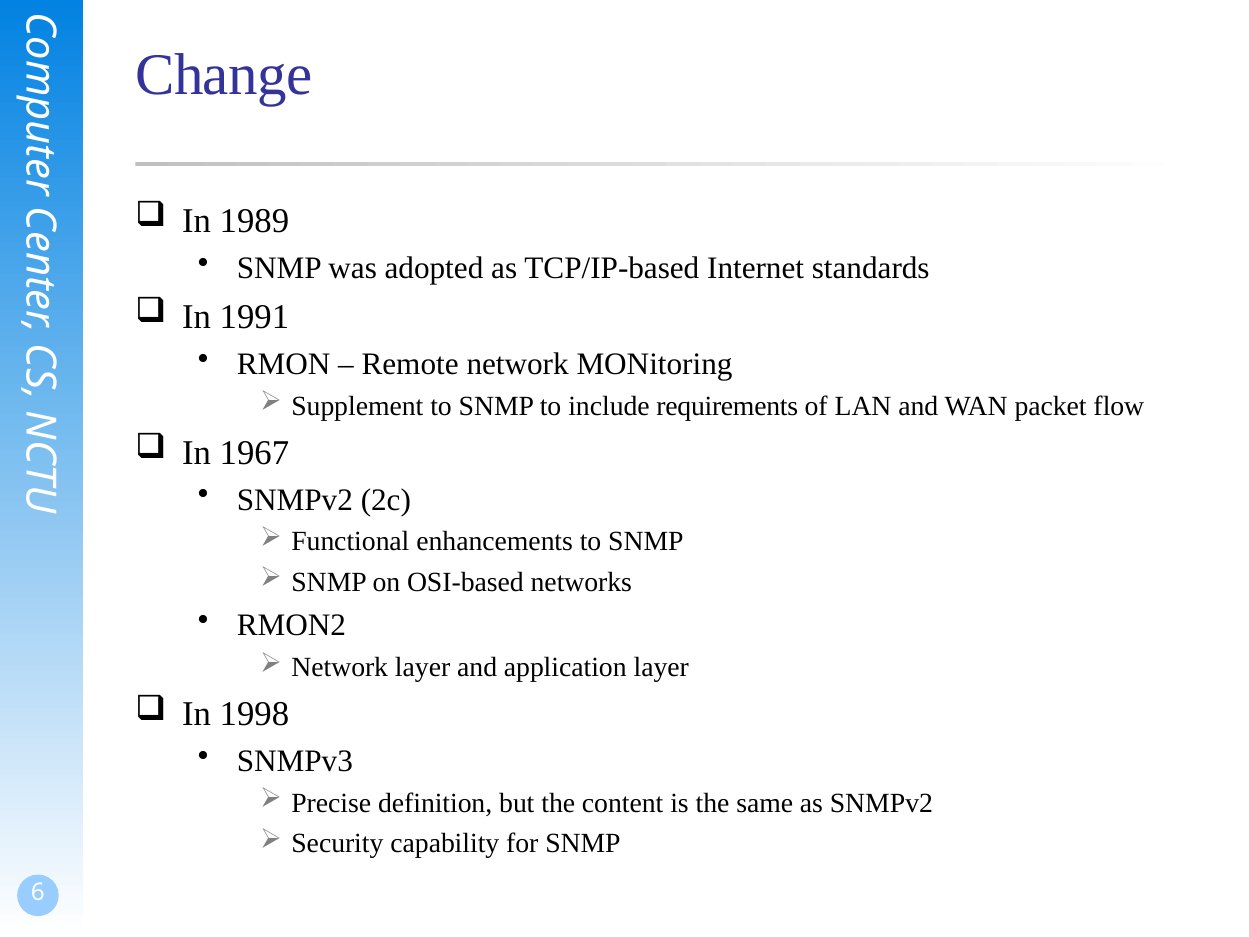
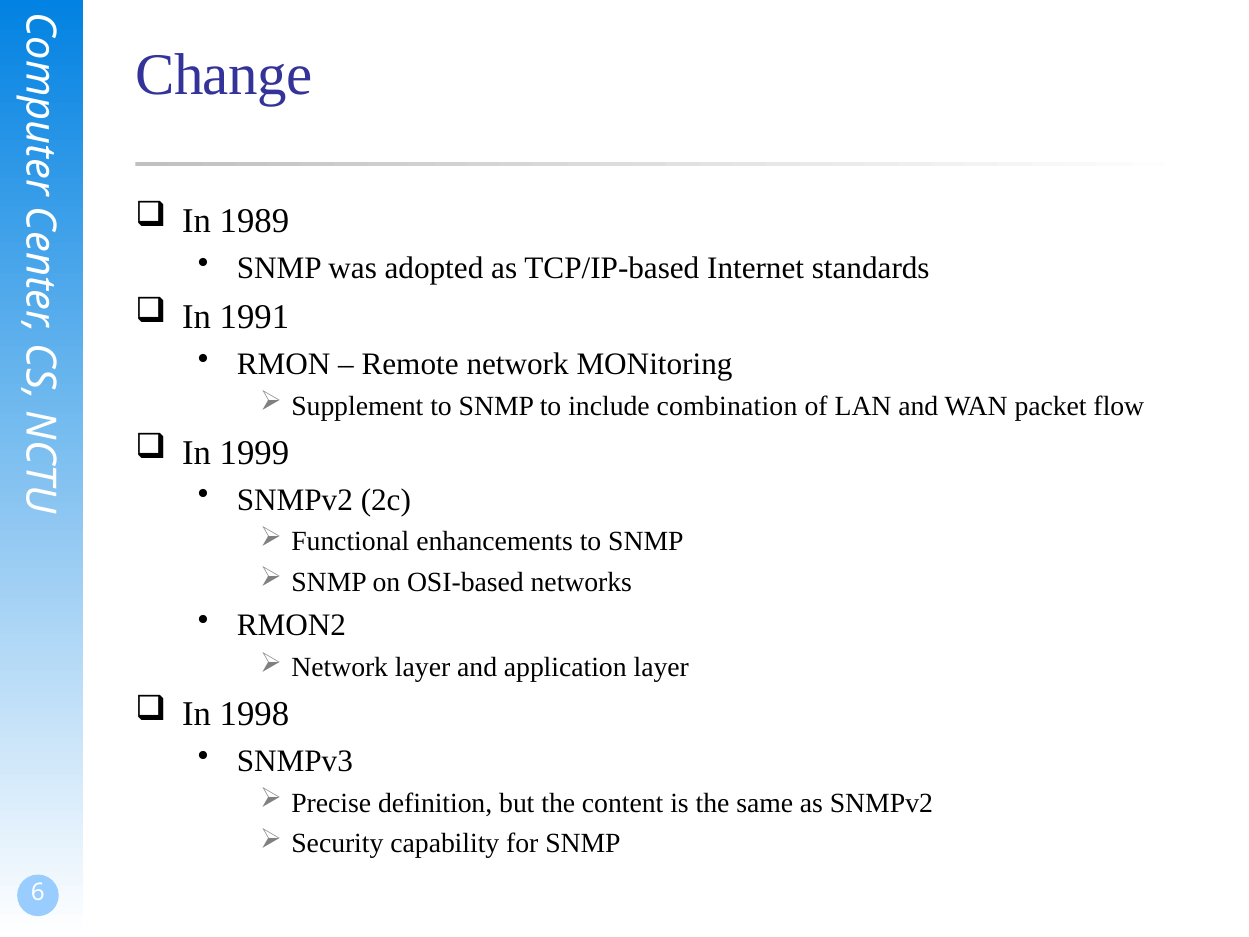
requirements: requirements -> combination (727, 406)
1967: 1967 -> 1999 (254, 452)
